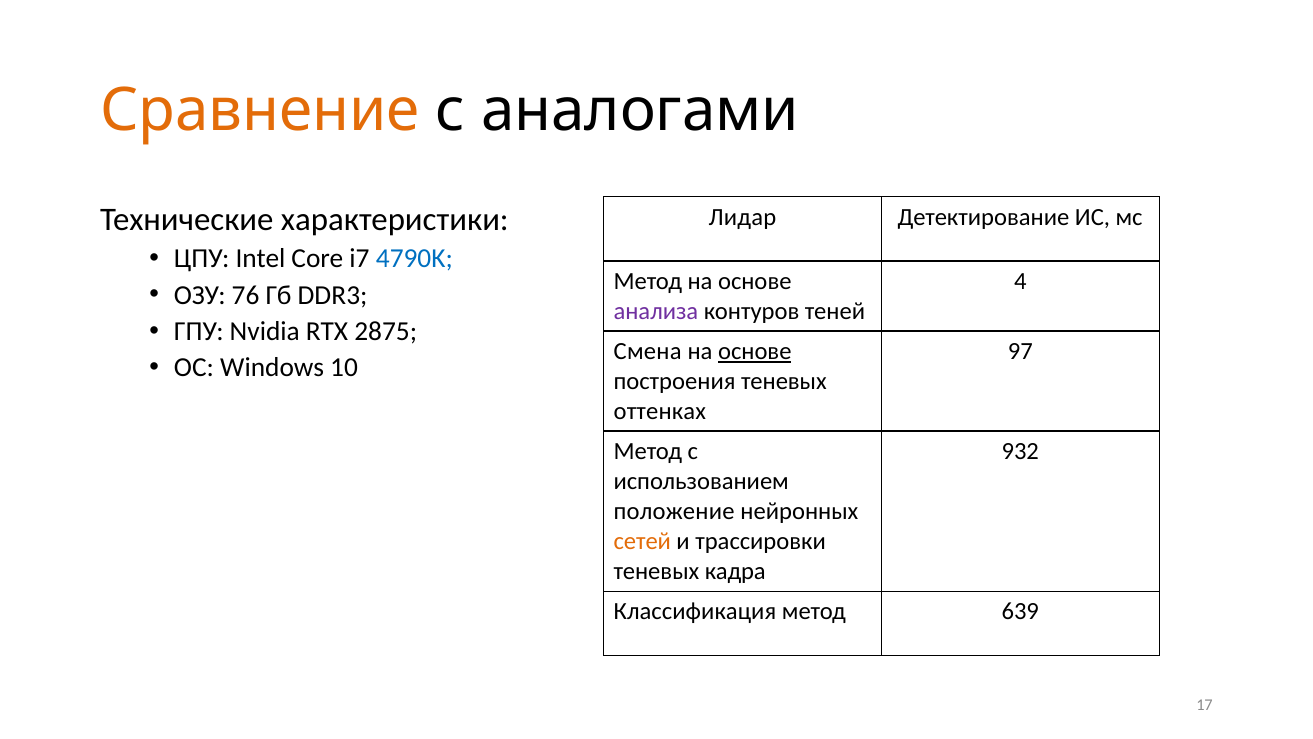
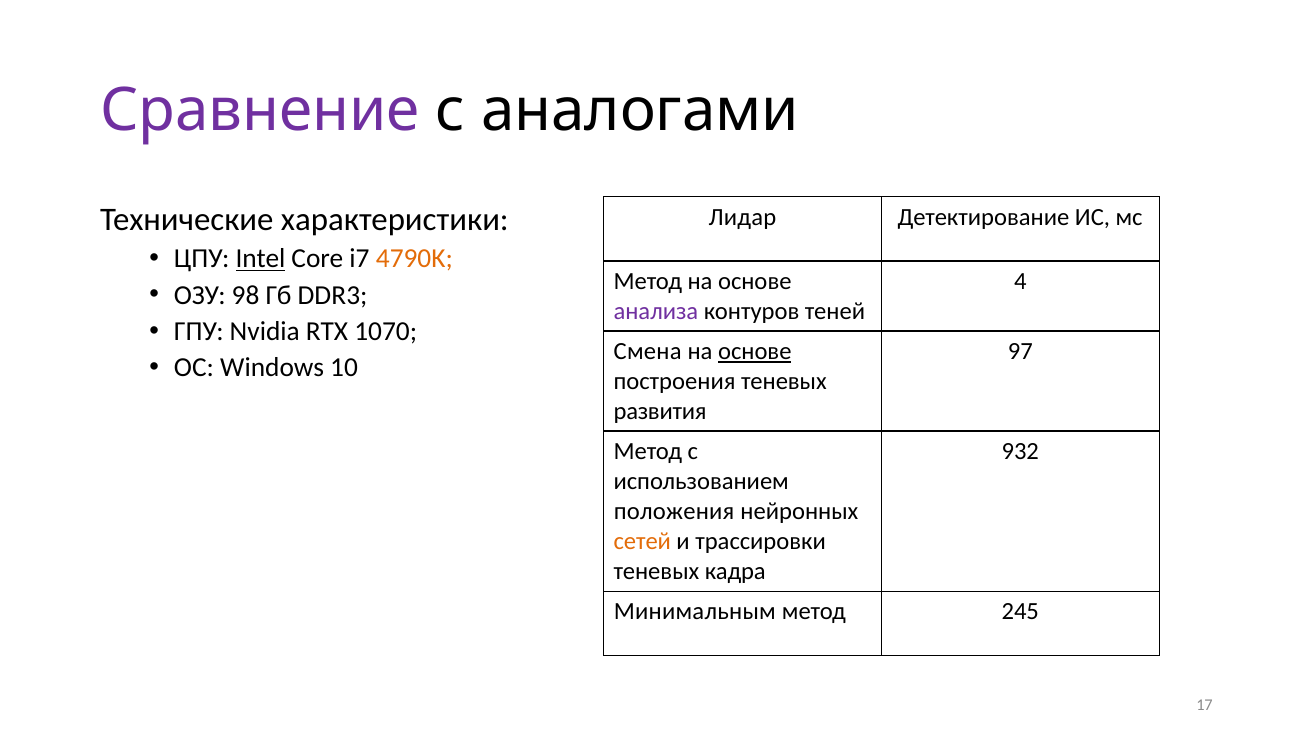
Сравнение colour: orange -> purple (260, 110)
Intel underline: none -> present (260, 258)
4790K colour: blue -> orange (414, 258)
76: 76 -> 98 (246, 295)
2875: 2875 -> 1070 (386, 331)
оттенках: оттенках -> развития (660, 411)
положение: положение -> положения (674, 511)
Классификация: Классификация -> Минимальным (695, 611)
639: 639 -> 245 (1020, 611)
